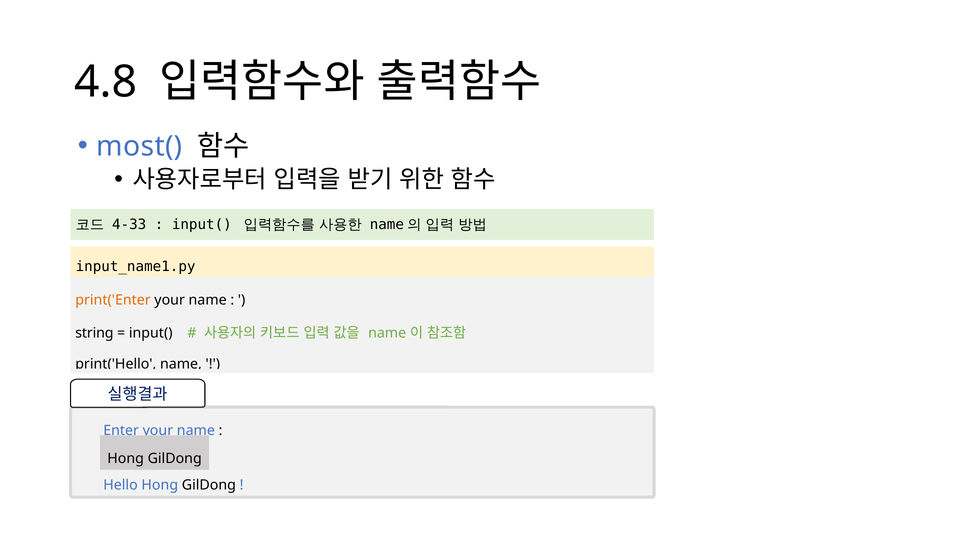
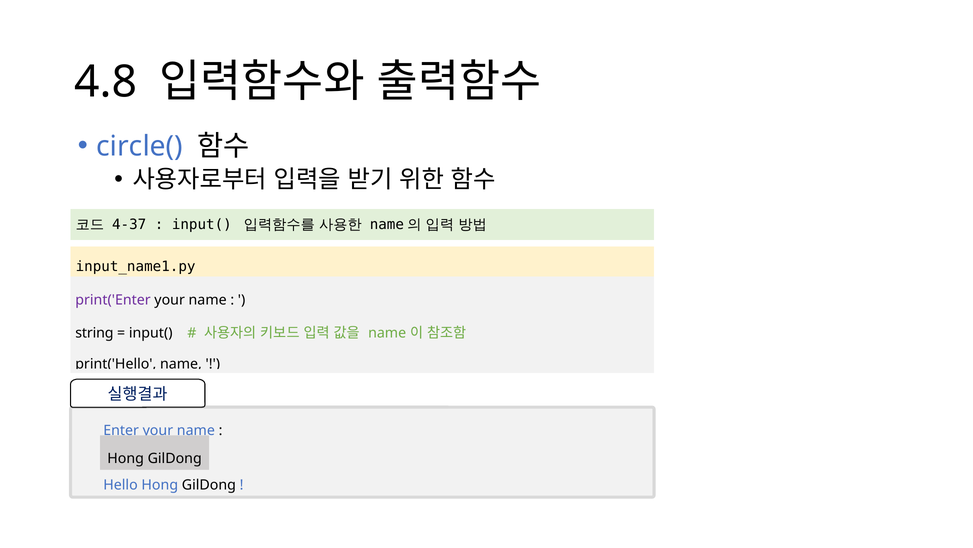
most(: most( -> circle( (140, 146)
4-33: 4-33 -> 4-37 (129, 224)
print('Enter colour: orange -> purple (113, 300)
